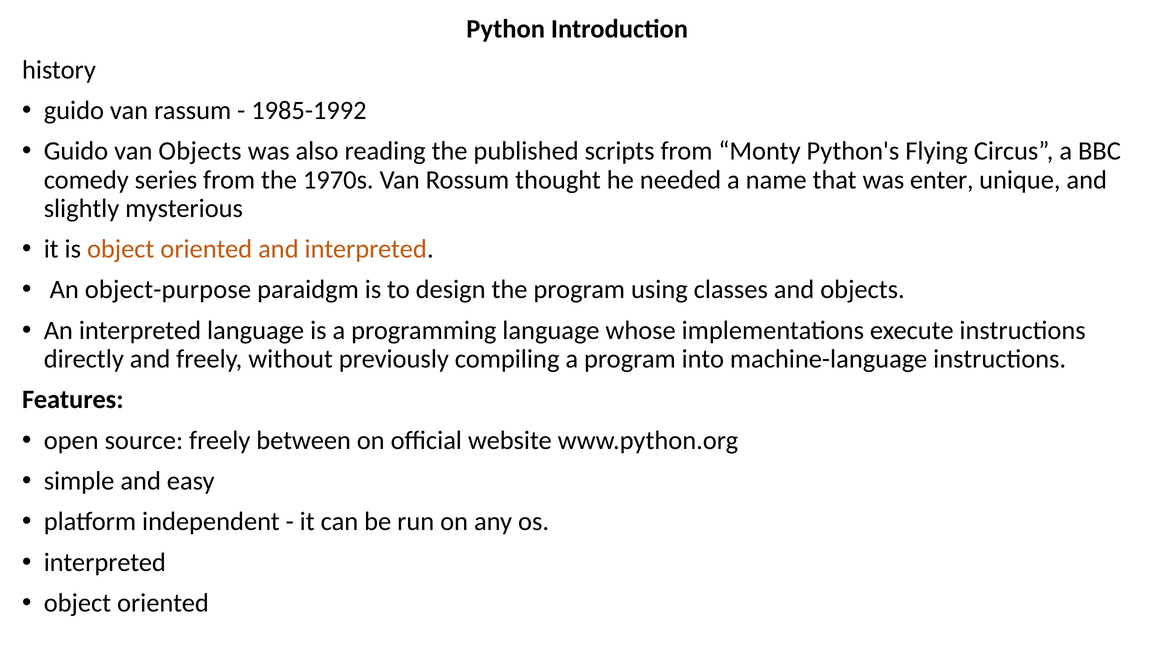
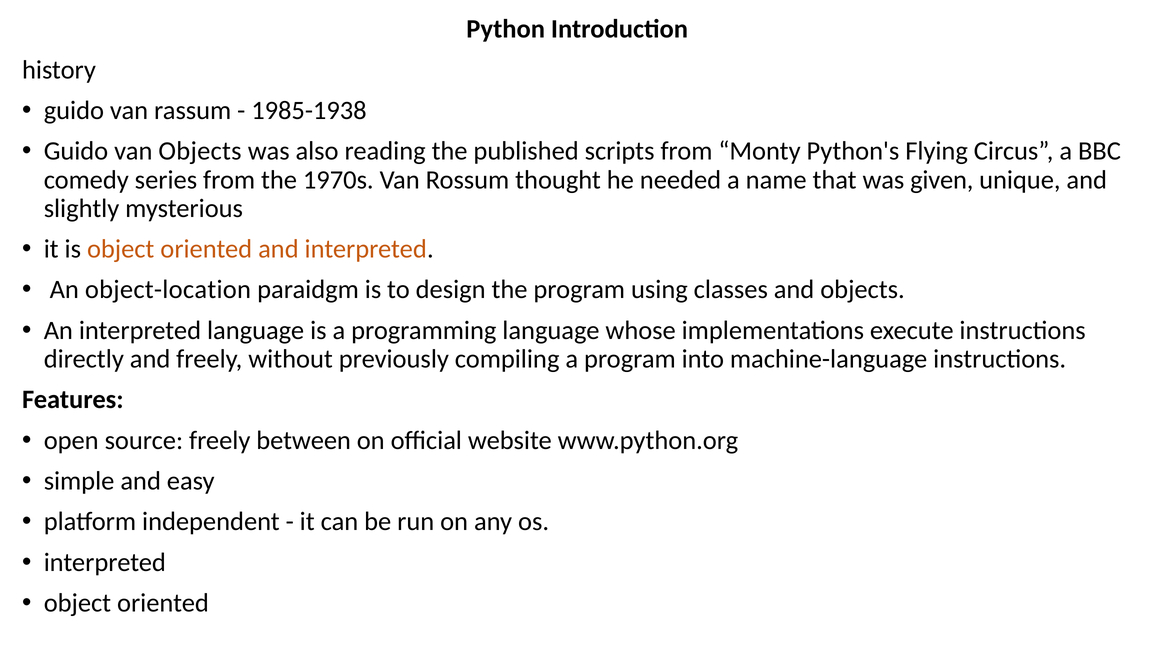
1985-1992: 1985-1992 -> 1985-1938 (309, 111)
enter: enter -> given (942, 180)
object-purpose: object-purpose -> object-location (168, 290)
